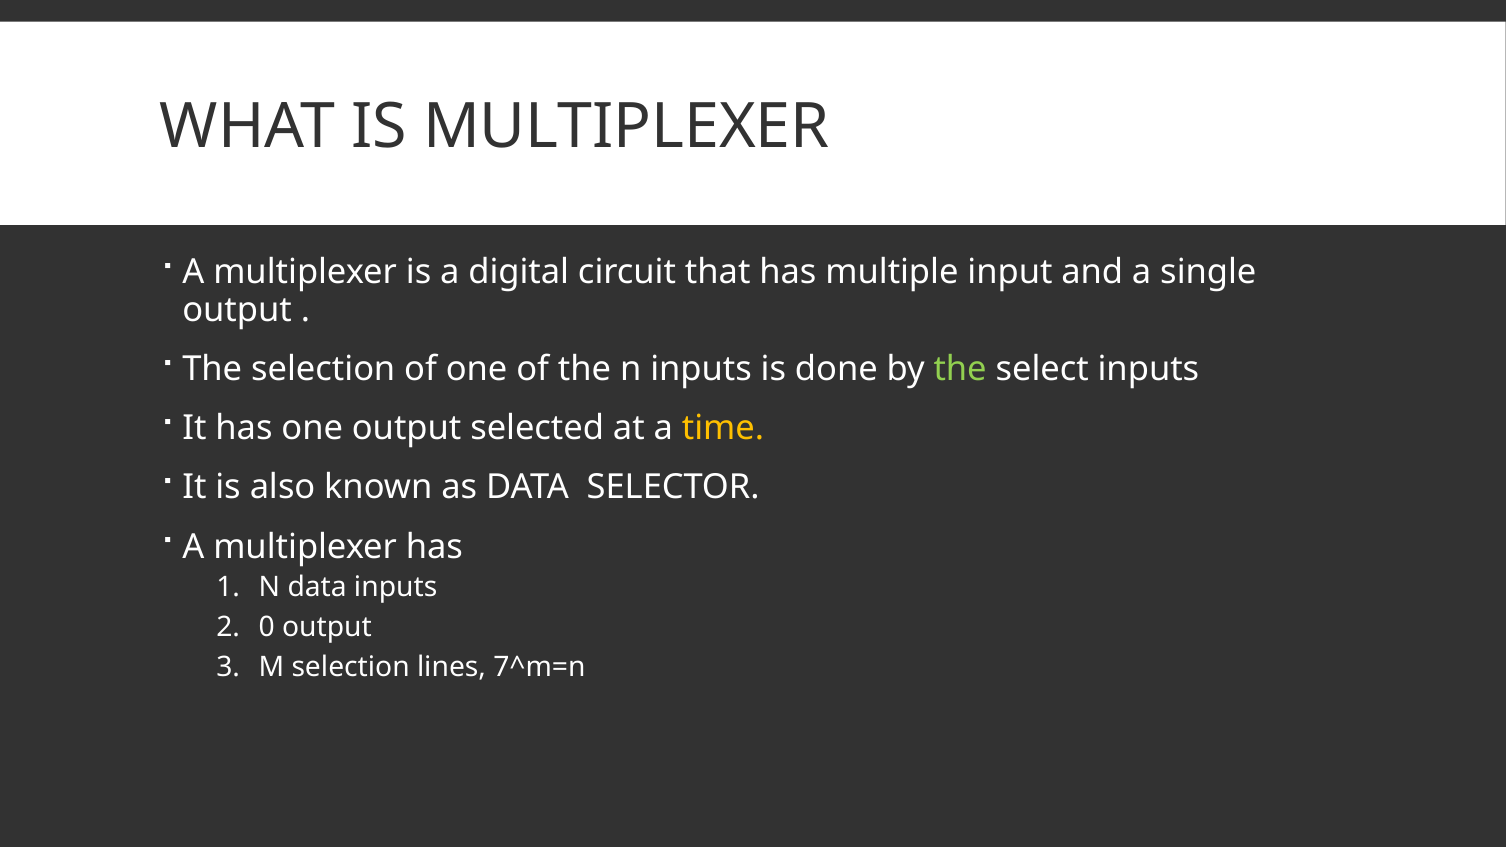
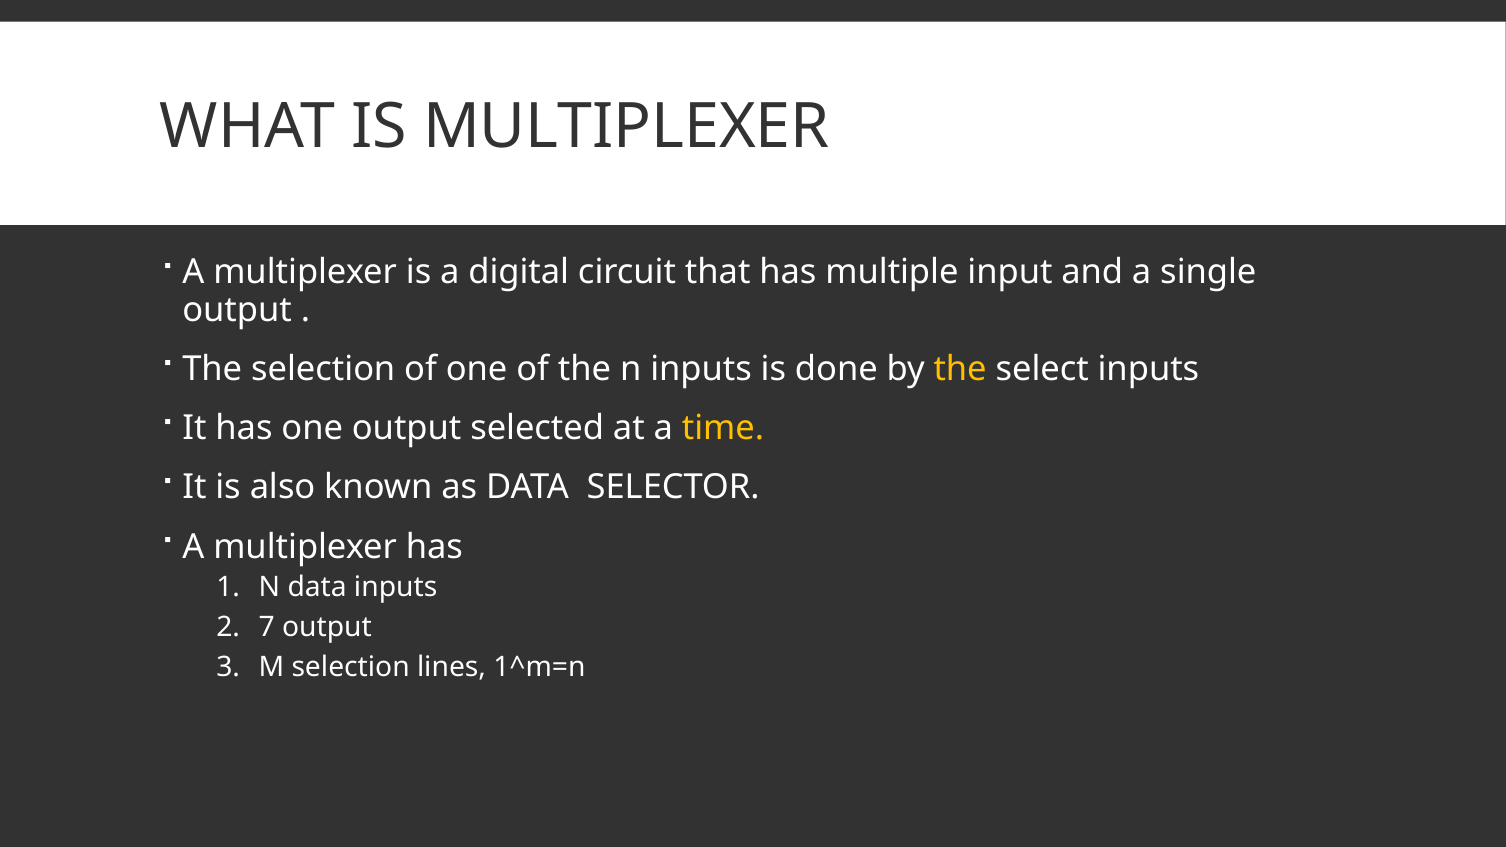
the colour: light green -> yellow (960, 369)
0: 0 -> 7 (267, 627)
7^m=n: 7^m=n -> 1^m=n (539, 667)
